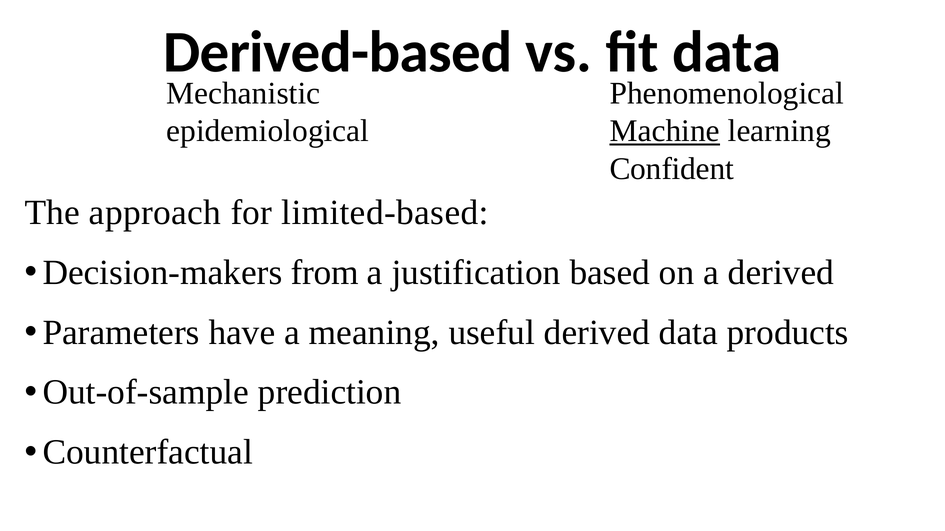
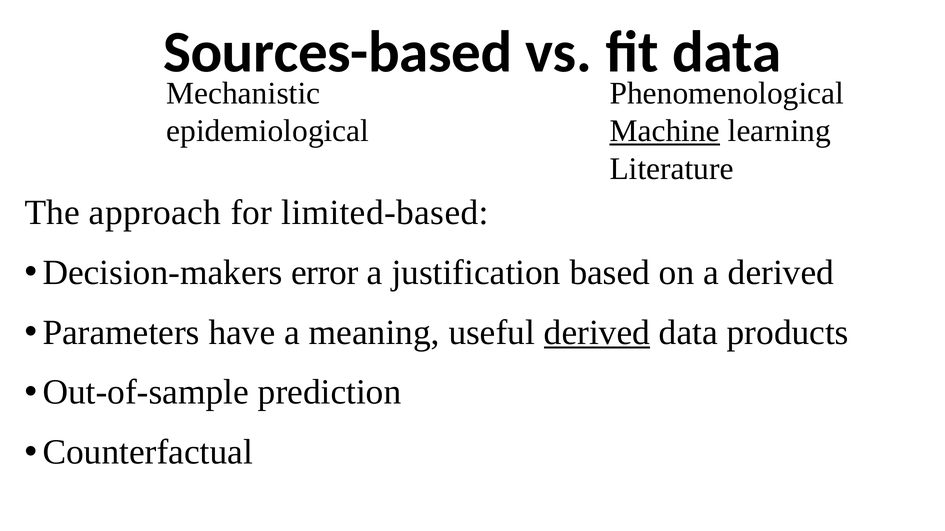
Derived-based: Derived-based -> Sources-based (338, 52)
Confident: Confident -> Literature (672, 169)
from: from -> error (325, 273)
derived underline: none -> present (597, 333)
